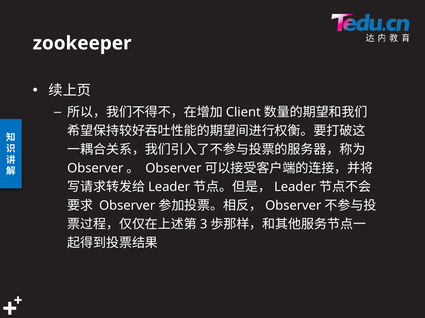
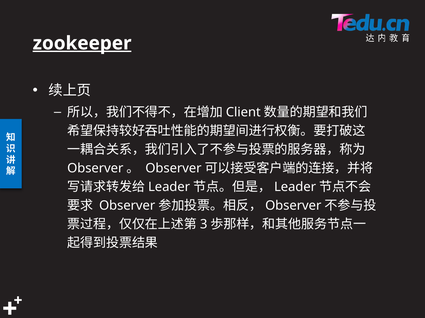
zookeeper underline: none -> present (82, 43)
